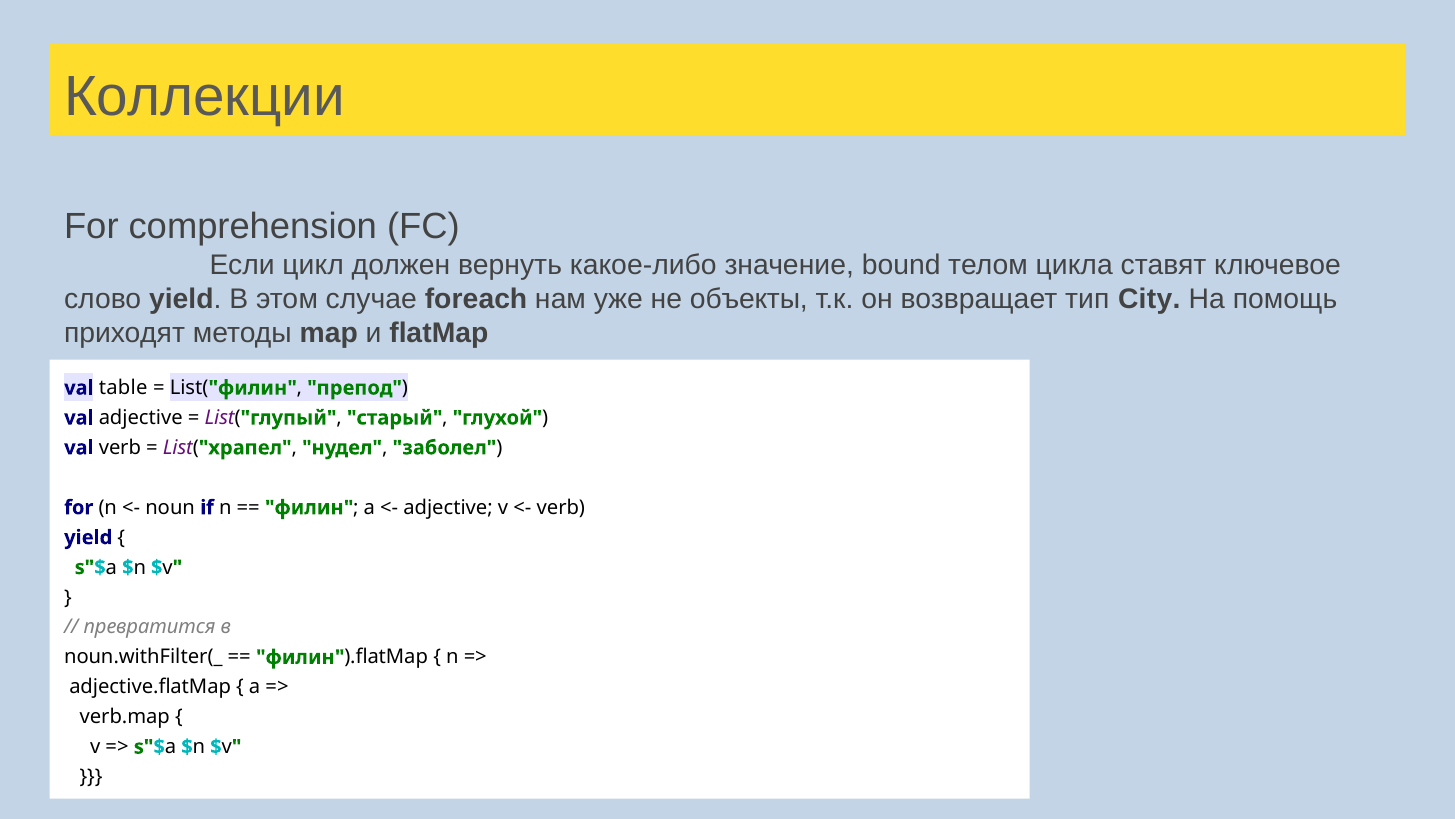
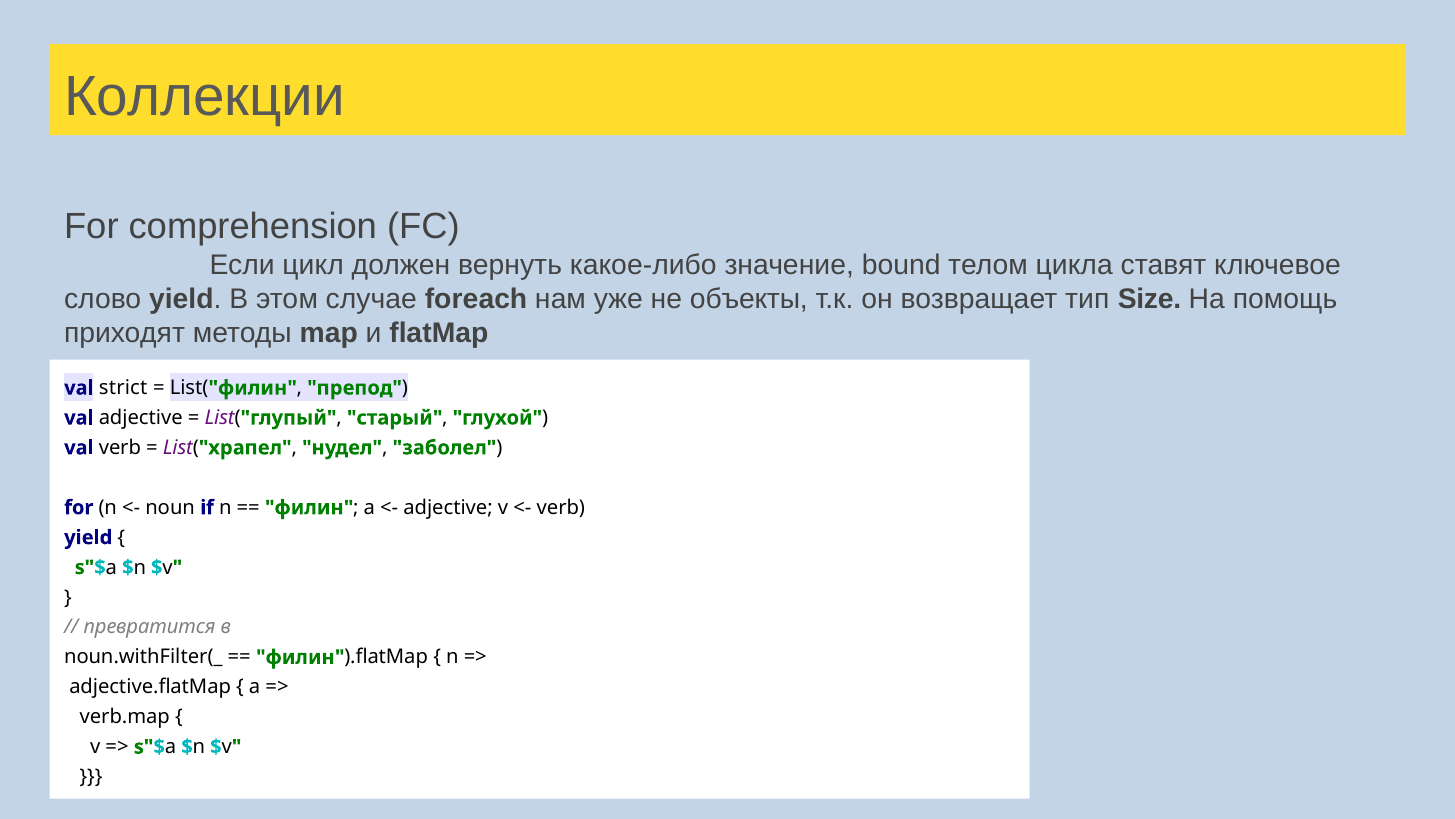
City: City -> Size (1149, 299)
table: table -> strict (123, 388)
